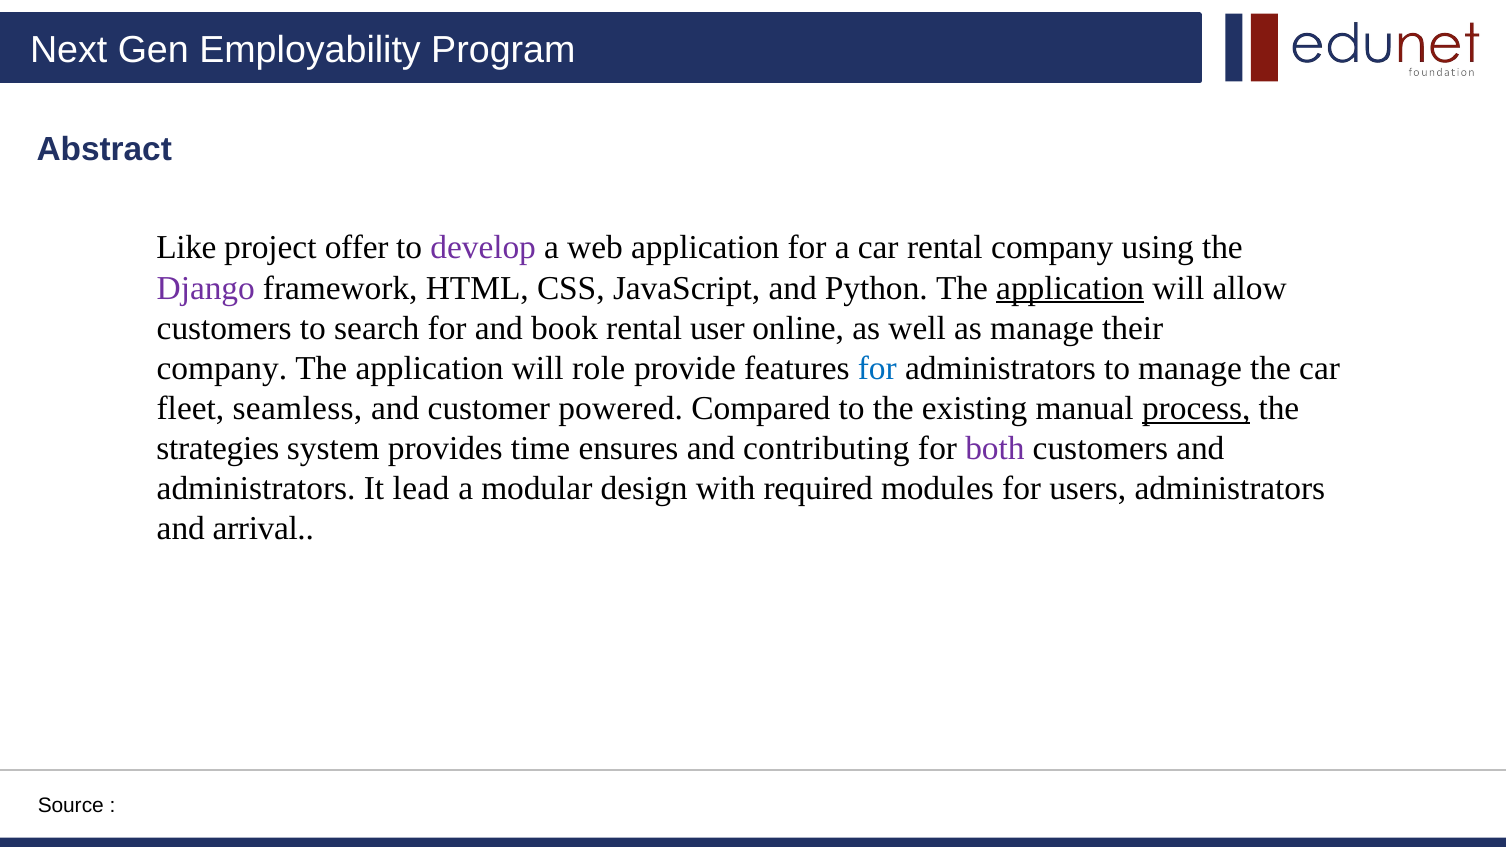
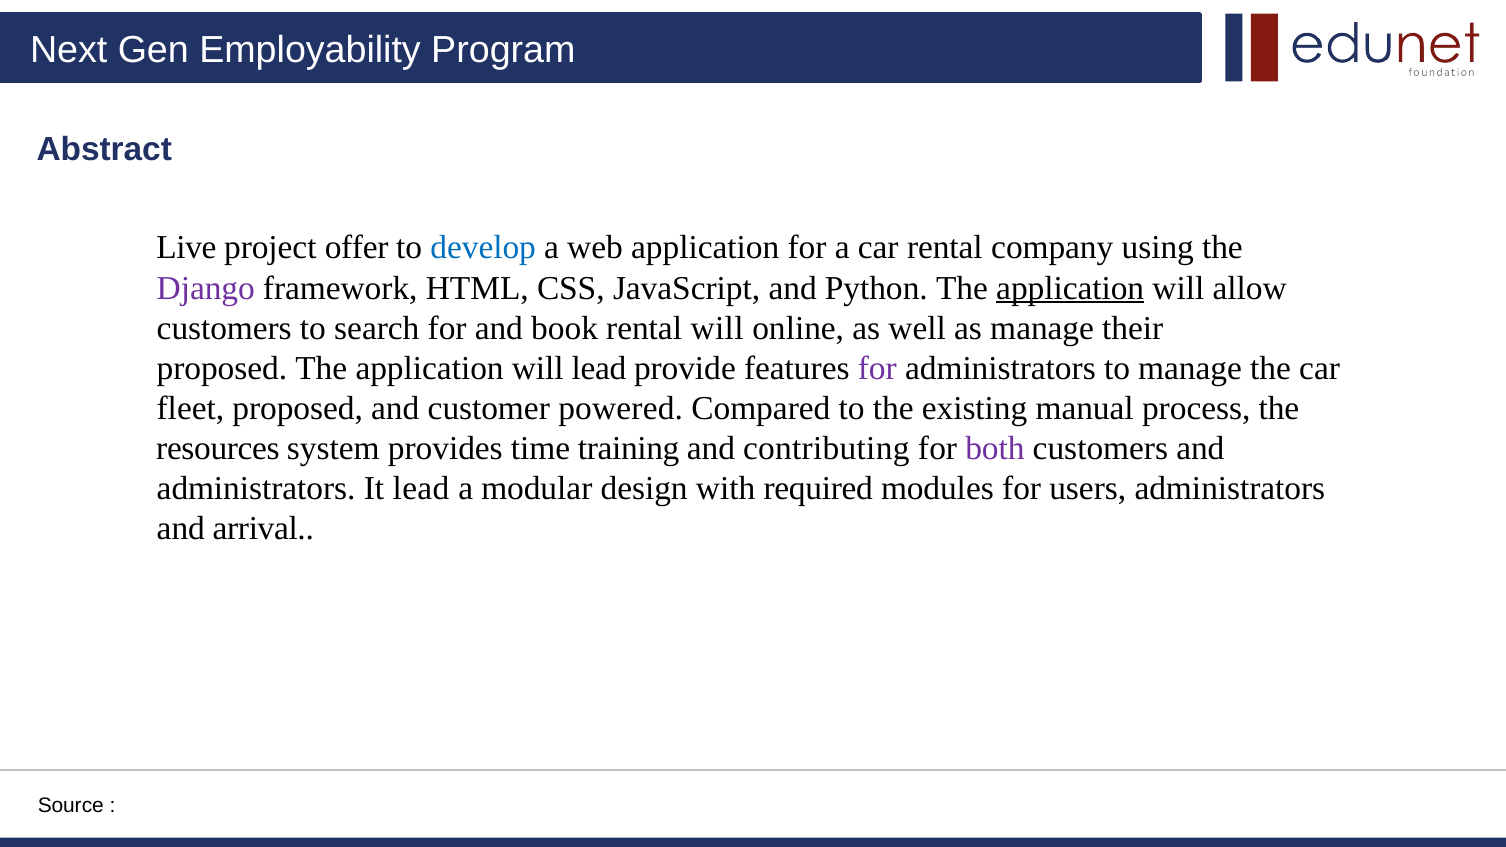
Like: Like -> Live (186, 248)
develop colour: purple -> blue (483, 248)
rental user: user -> will (717, 328)
company: company -> proposed (222, 368)
will role: role -> lead (599, 368)
for colour: blue -> purple (877, 368)
fleet seamless: seamless -> proposed (298, 409)
process underline: present -> none (1196, 409)
strategies: strategies -> resources (218, 449)
ensures: ensures -> training (629, 449)
